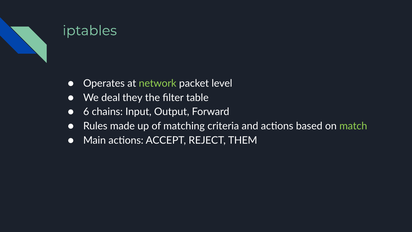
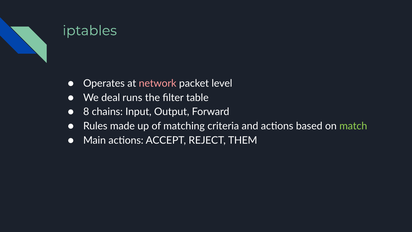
network colour: light green -> pink (158, 83)
they: they -> runs (132, 98)
6: 6 -> 8 (86, 112)
